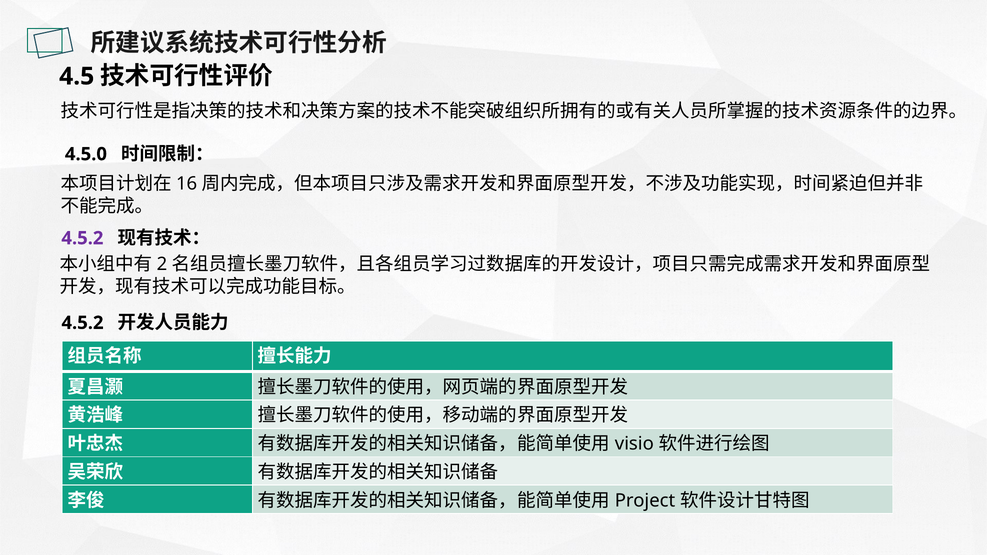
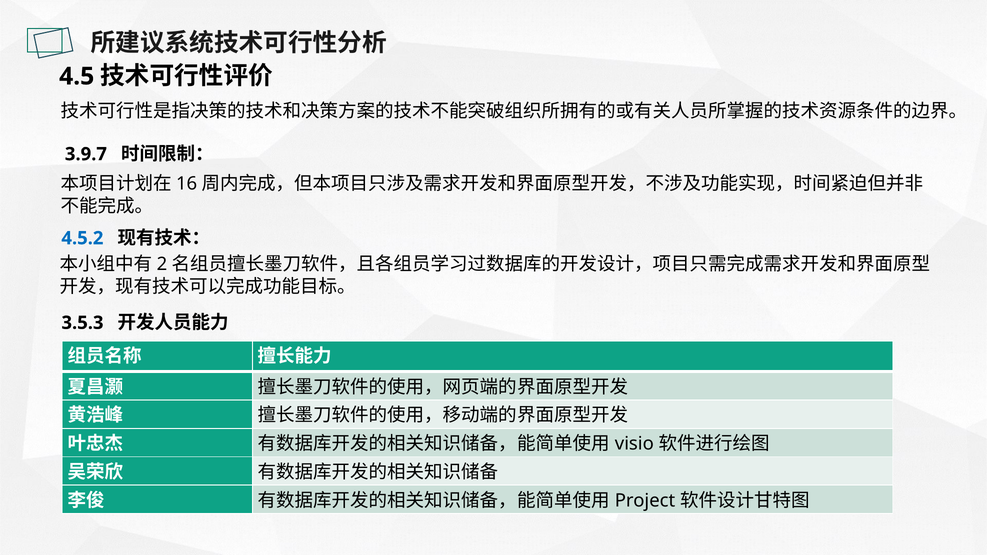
4.5.0: 4.5.0 -> 3.9.7 (86, 154)
4.5.2 colour: purple -> blue (82, 238)
4.5.2: 4.5.2 -> 3.5.3 (82, 323)
